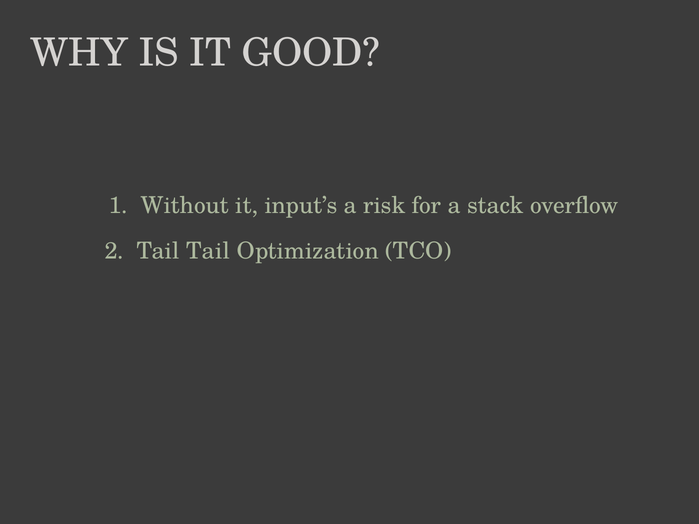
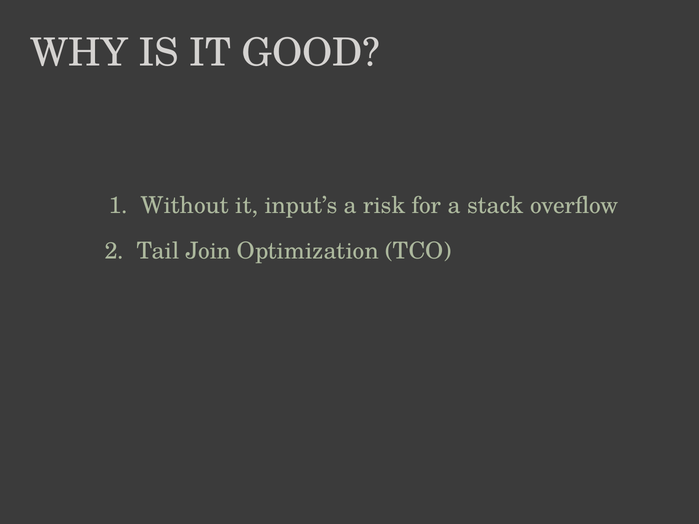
Tail Tail: Tail -> Join (208, 251)
